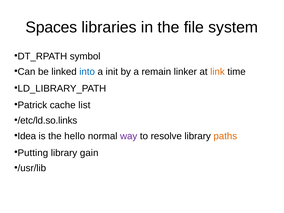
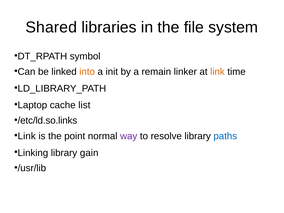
Spaces: Spaces -> Shared (51, 27)
into colour: blue -> orange (87, 72)
Patrick: Patrick -> Laptop (32, 105)
Idea: Idea -> Link (27, 136)
hello: hello -> point (75, 136)
paths colour: orange -> blue (225, 136)
Putting: Putting -> Linking (33, 153)
